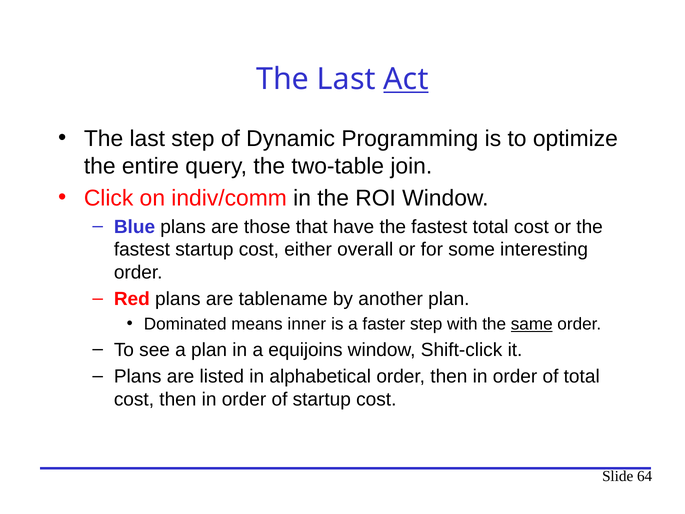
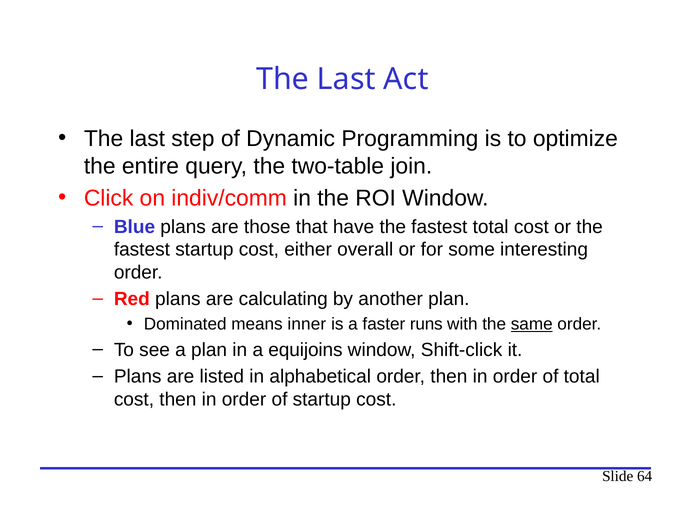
Act underline: present -> none (406, 79)
tablename: tablename -> calculating (283, 299)
faster step: step -> runs (426, 324)
